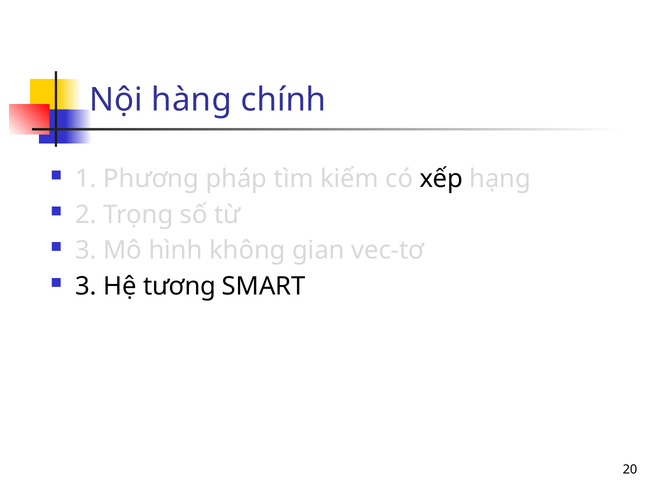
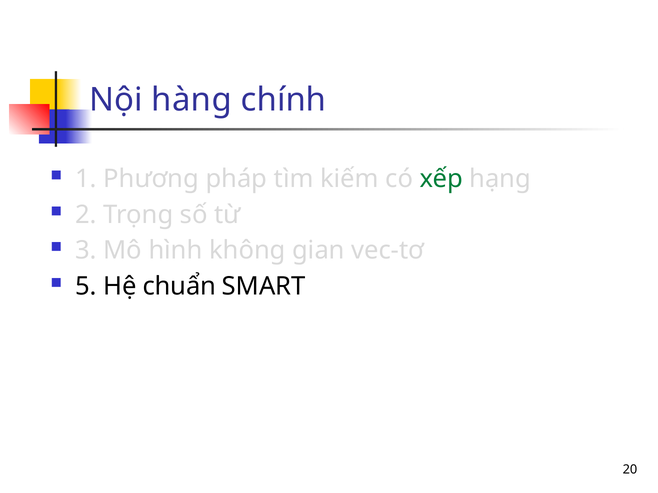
xếp colour: black -> green (441, 179)
3: 3 -> 5 (86, 287)
tương: tương -> chuẩn (179, 287)
